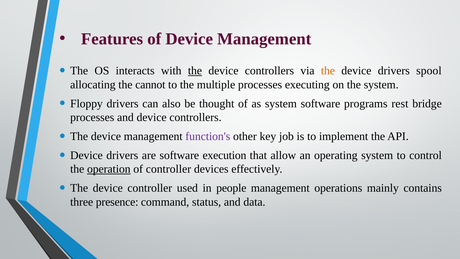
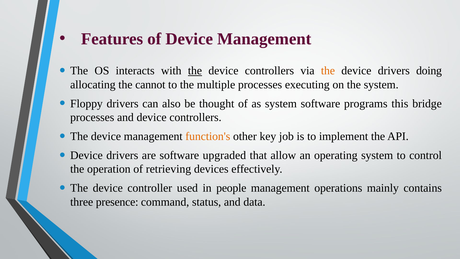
spool: spool -> doing (429, 71)
rest: rest -> this (400, 103)
function's colour: purple -> orange (208, 136)
execution: execution -> upgraded (224, 155)
operation underline: present -> none (109, 169)
of controller: controller -> retrieving (168, 169)
